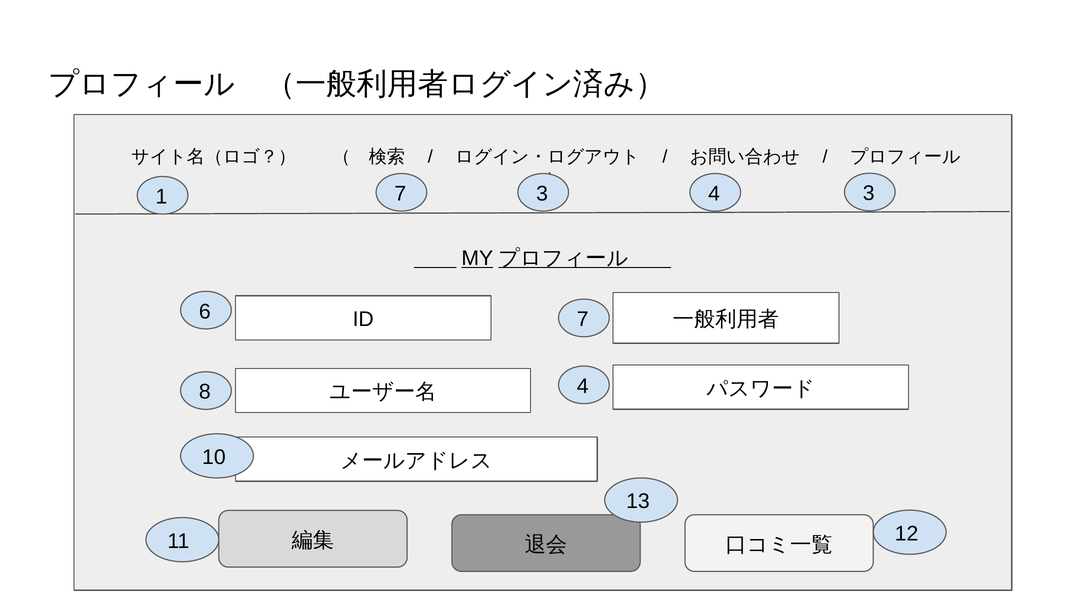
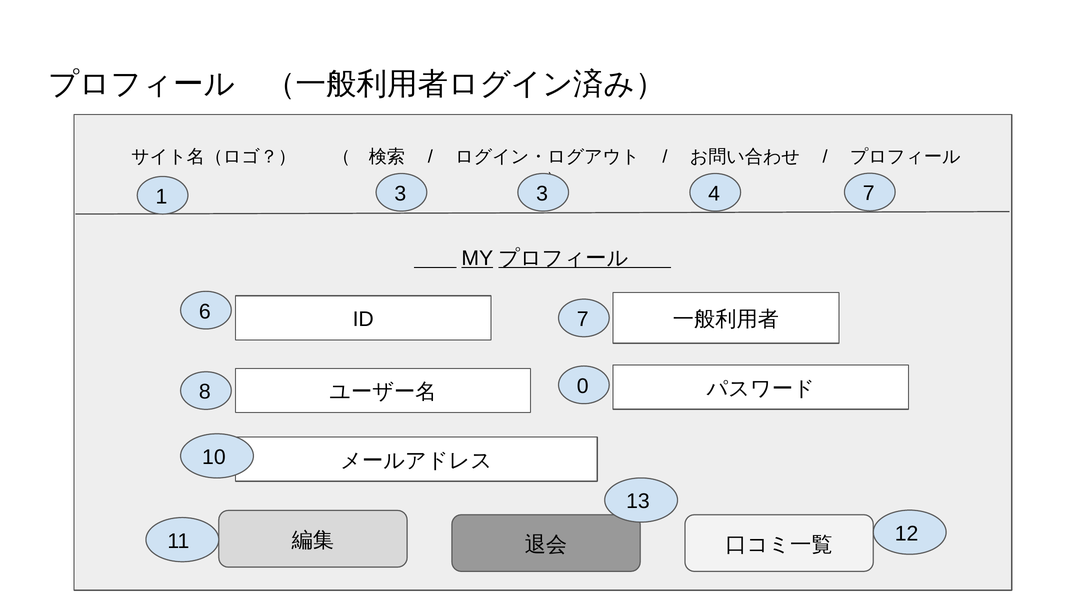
1 7: 7 -> 3 (400, 194)
4 3: 3 -> 7 (869, 193)
8 4: 4 -> 0 (583, 386)
